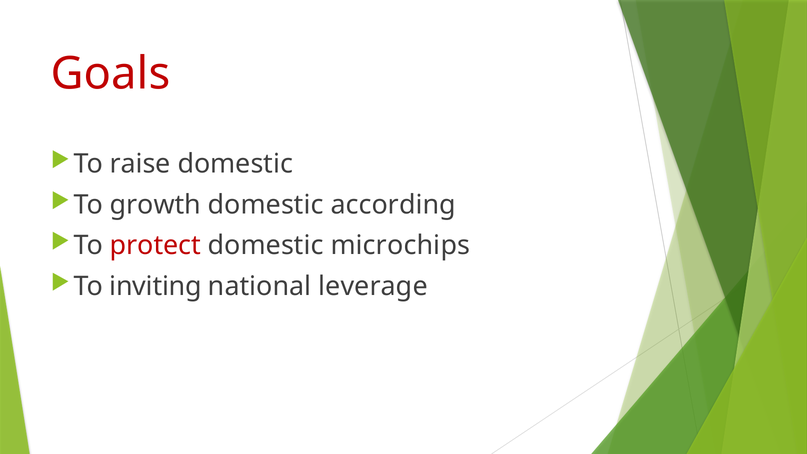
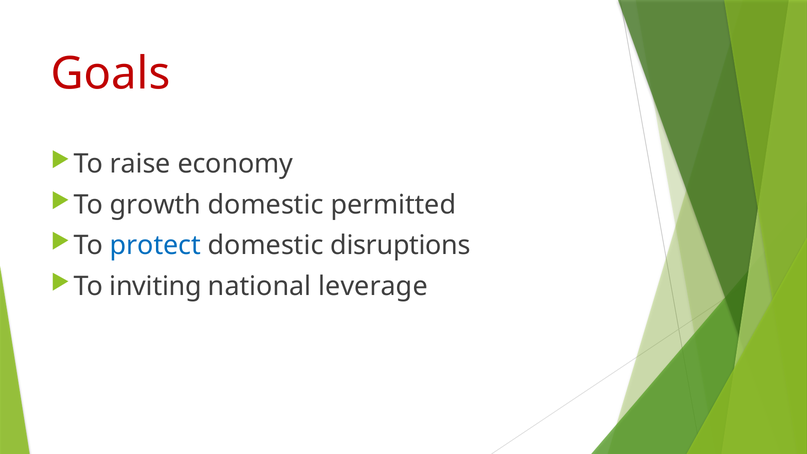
raise domestic: domestic -> economy (235, 164)
according: according -> permitted (393, 205)
protect colour: red -> blue (155, 246)
microchips: microchips -> disruptions (401, 246)
